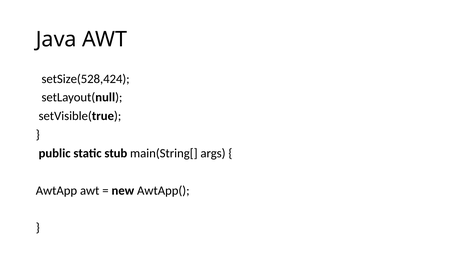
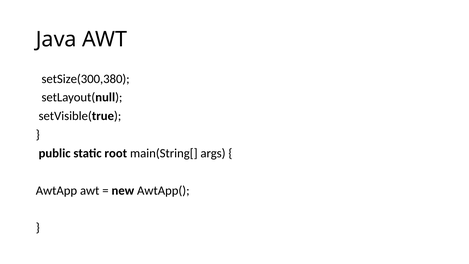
setSize(528,424: setSize(528,424 -> setSize(300,380 (86, 79)
stub: stub -> root (116, 153)
